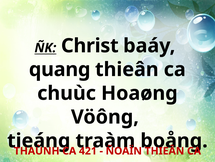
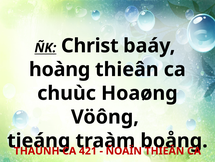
quang: quang -> hoàng (60, 69)
